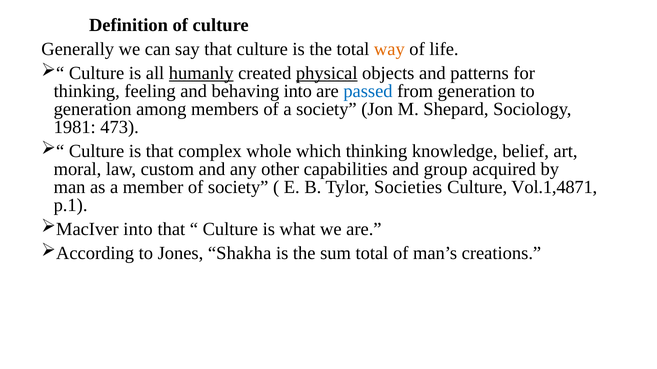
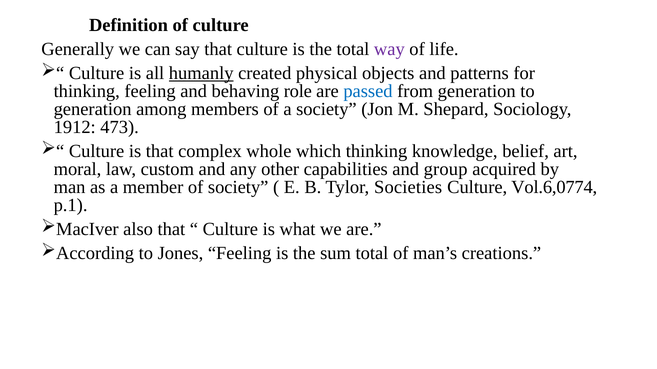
way colour: orange -> purple (389, 49)
physical underline: present -> none (327, 73)
behaving into: into -> role (298, 91)
1981: 1981 -> 1912 (75, 127)
Vol.1,4871: Vol.1,4871 -> Vol.6,0774 (554, 187)
into: into -> also (138, 229)
Jones Shakha: Shakha -> Feeling (240, 254)
